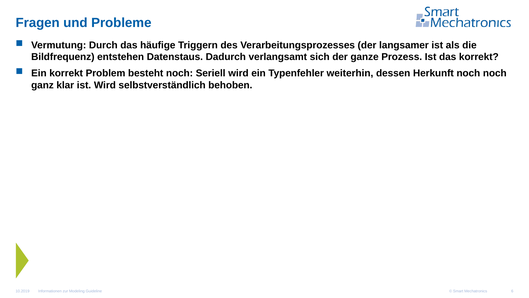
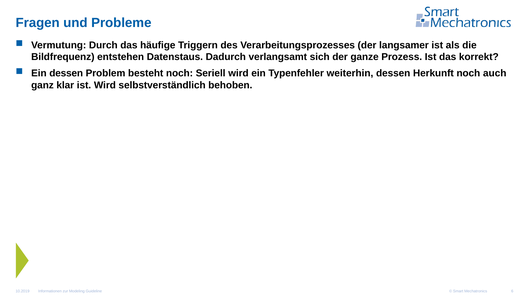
Ein korrekt: korrekt -> dessen (66, 73)
noch noch: noch -> auch (495, 73)
